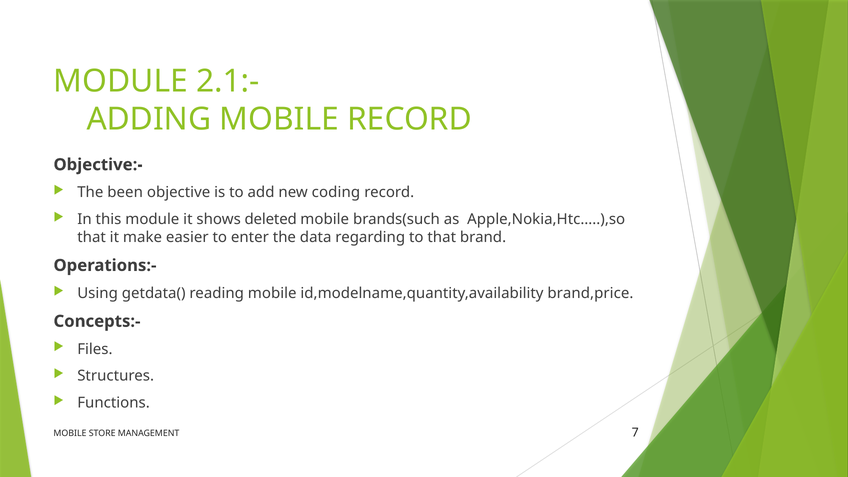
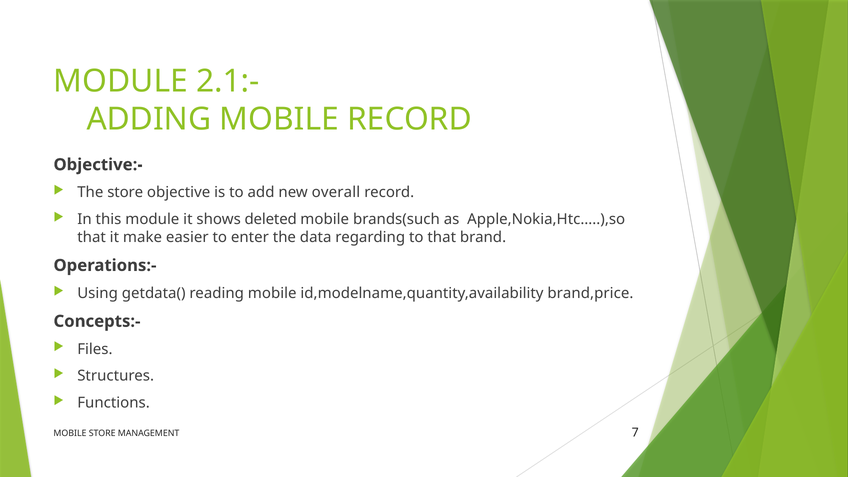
The been: been -> store (125, 193)
coding: coding -> overall (336, 193)
